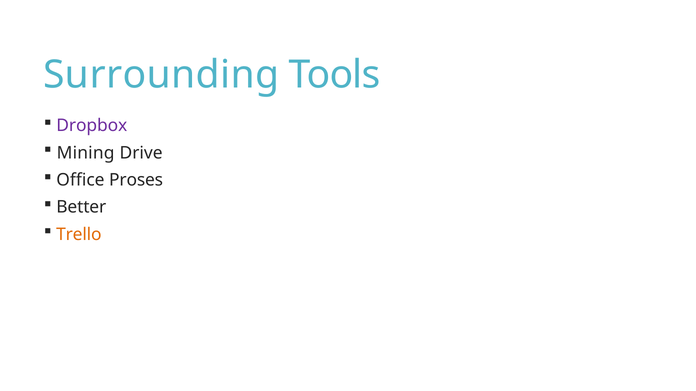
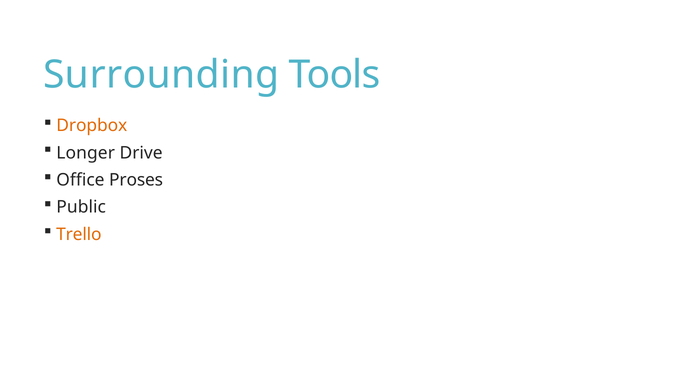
Dropbox colour: purple -> orange (92, 126)
Mining: Mining -> Longer (86, 153)
Better: Better -> Public (81, 207)
